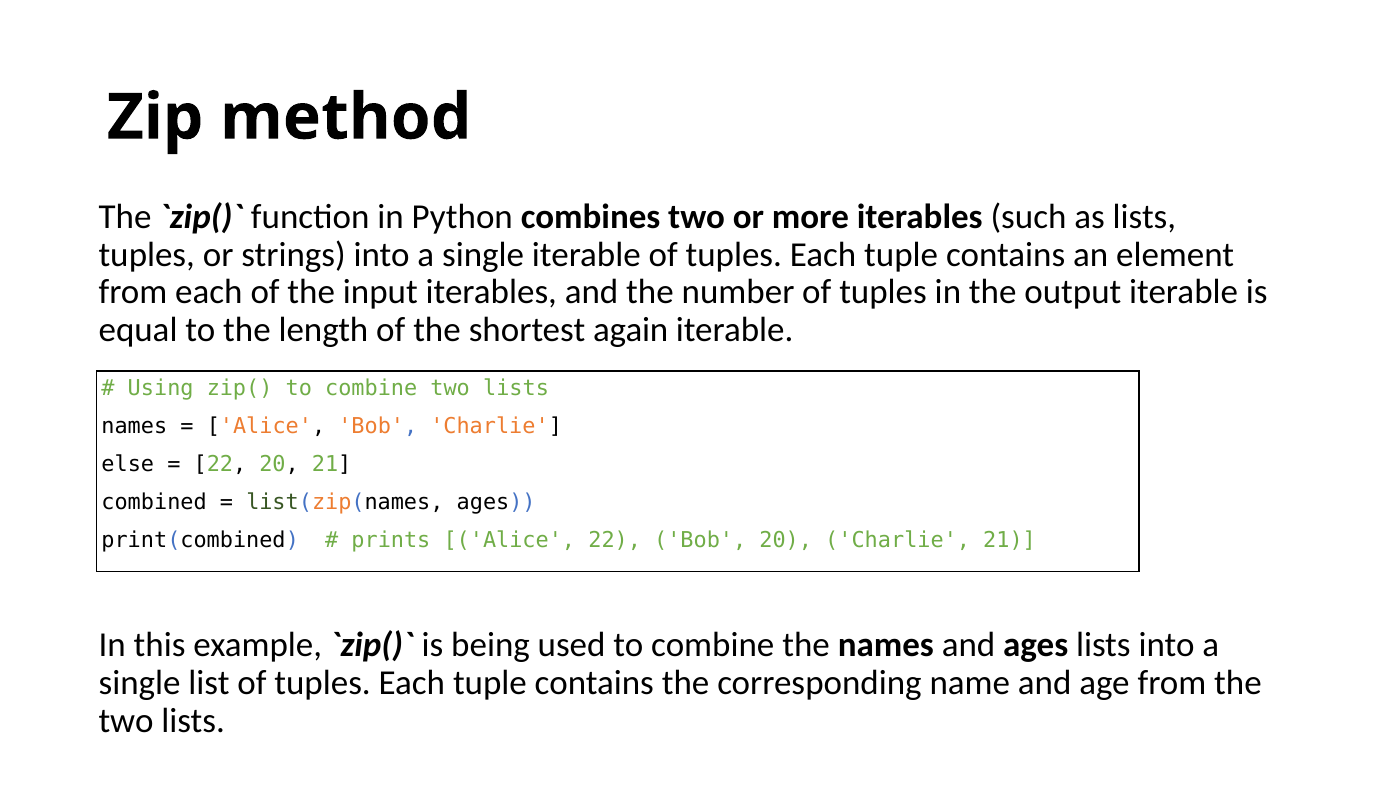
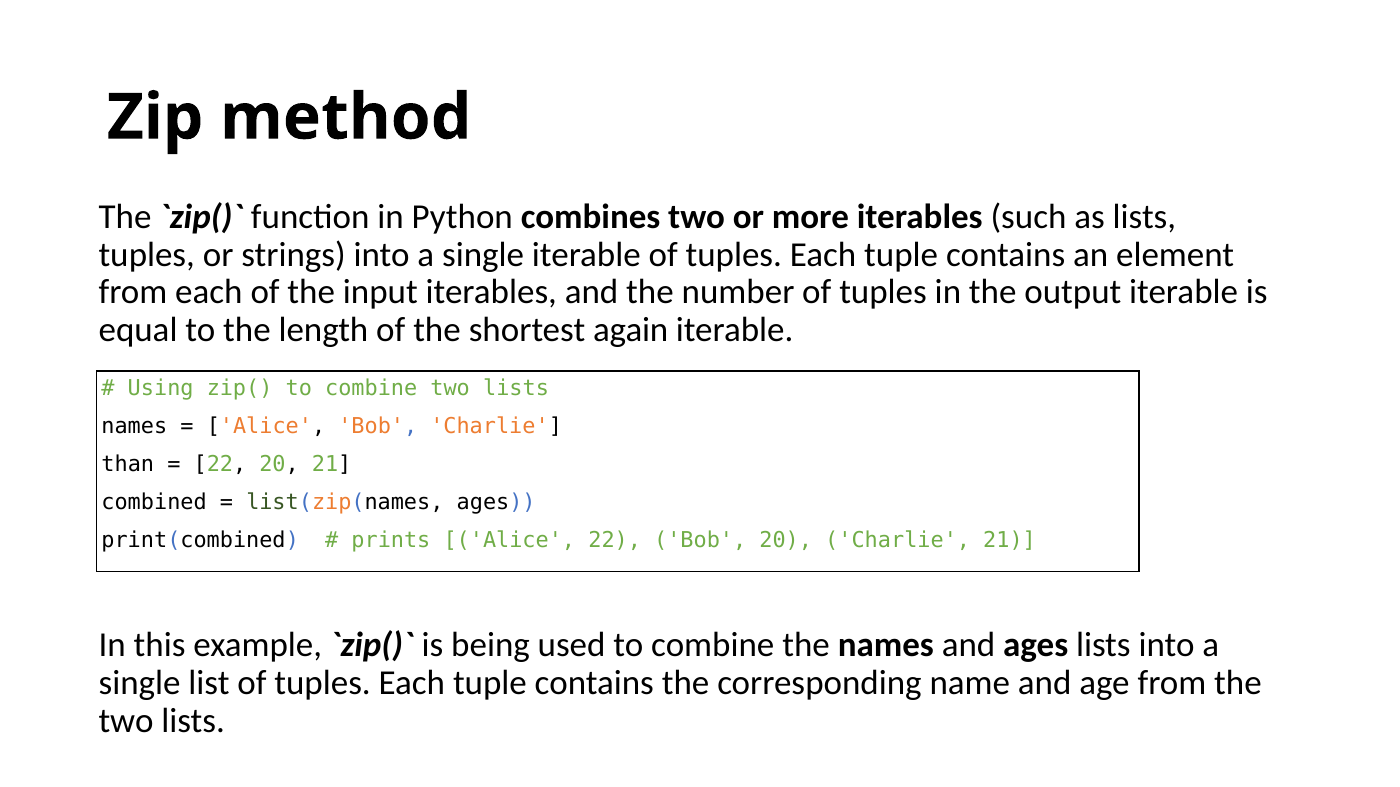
else: else -> than (128, 465)
